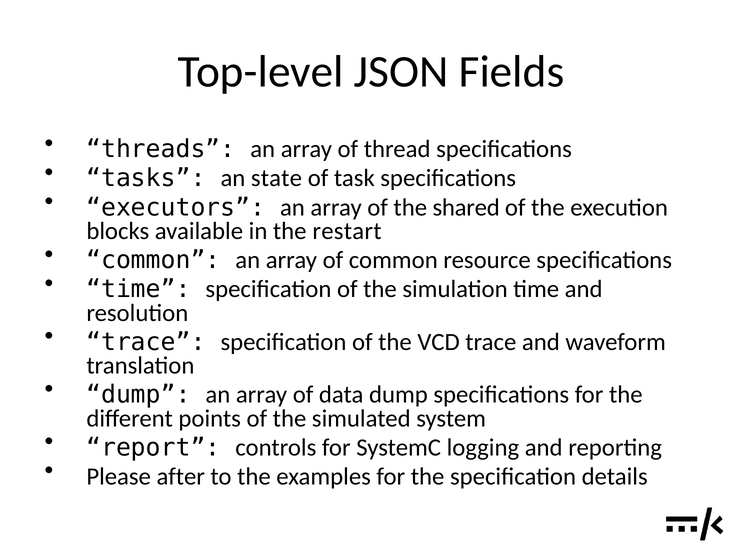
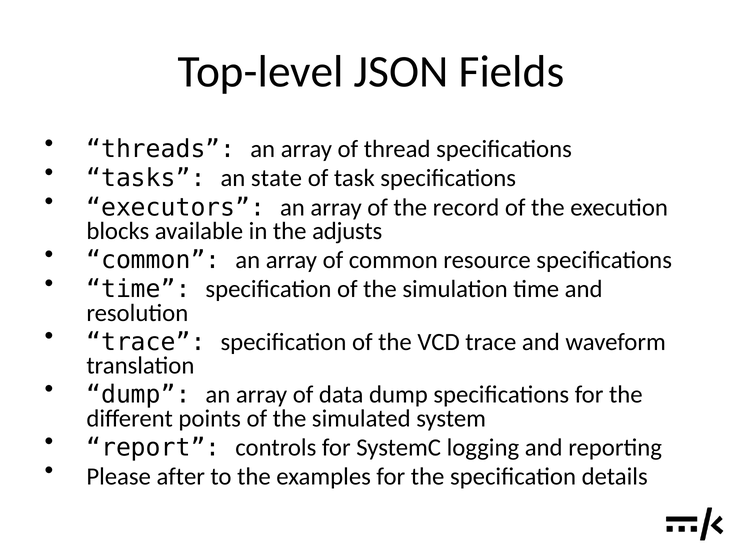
shared: shared -> record (466, 207)
restart: restart -> adjusts (347, 231)
